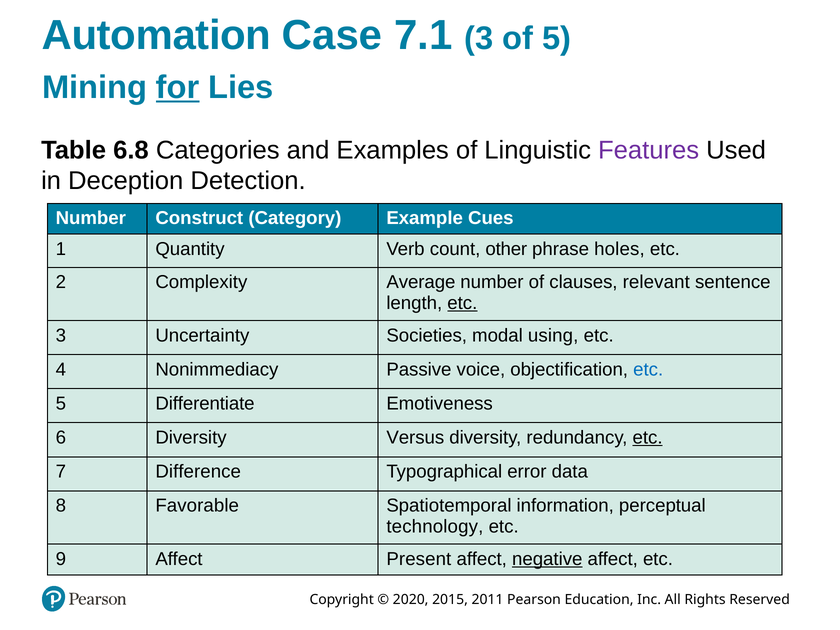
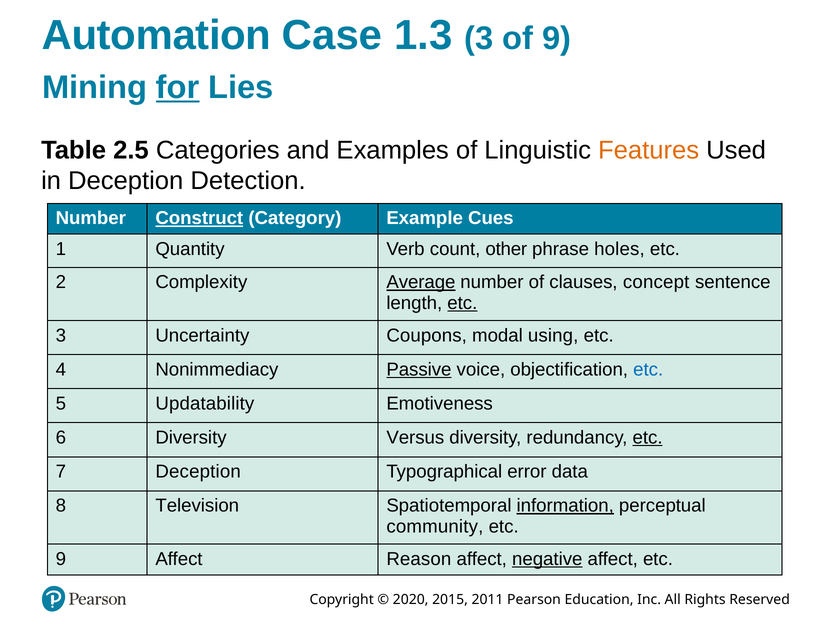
7.1: 7.1 -> 1.3 (423, 35)
of 5: 5 -> 9 (557, 38)
6.8: 6.8 -> 2.5 (131, 150)
Features colour: purple -> orange (649, 150)
Construct underline: none -> present (199, 218)
Average underline: none -> present (421, 282)
relevant: relevant -> concept (656, 282)
Societies: Societies -> Coupons (427, 335)
Passive underline: none -> present (419, 369)
Differentiate: Differentiate -> Updatability (205, 404)
7 Difference: Difference -> Deception (198, 472)
Favorable: Favorable -> Television (197, 506)
information underline: none -> present (565, 506)
technology: technology -> community (435, 526)
Present: Present -> Reason (419, 559)
